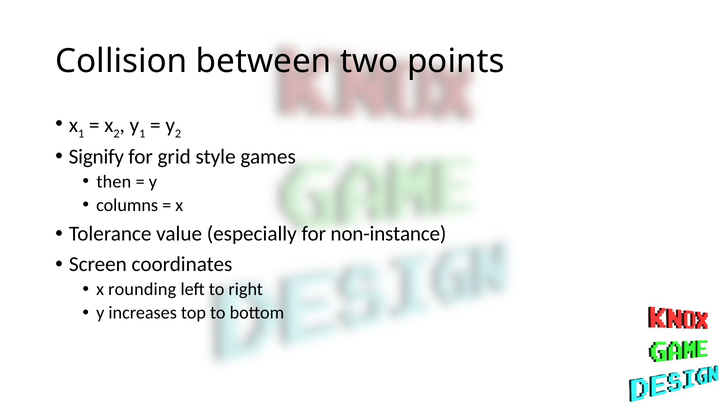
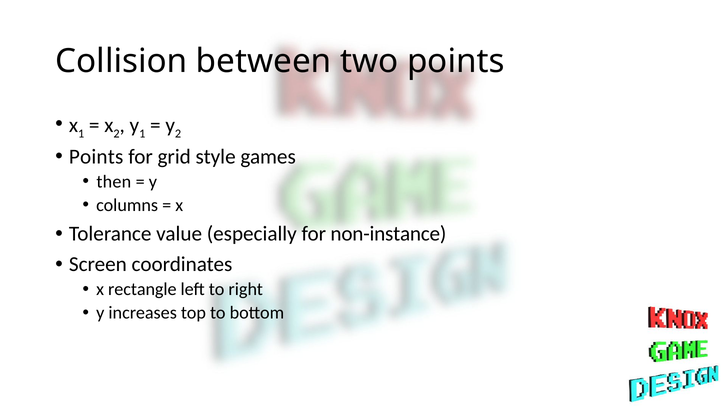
Signify: Signify -> Points (96, 156)
rounding: rounding -> rectangle (142, 289)
